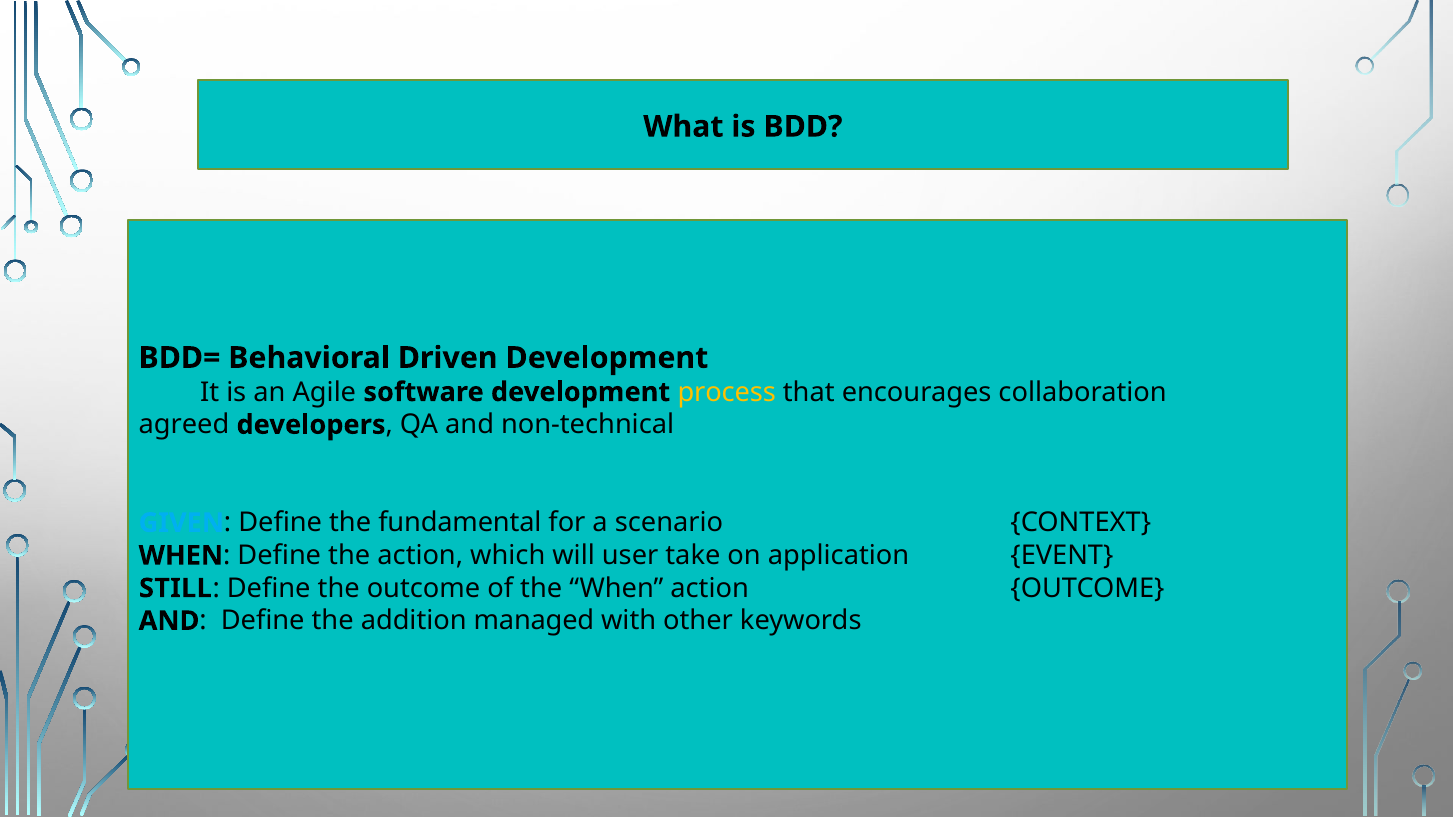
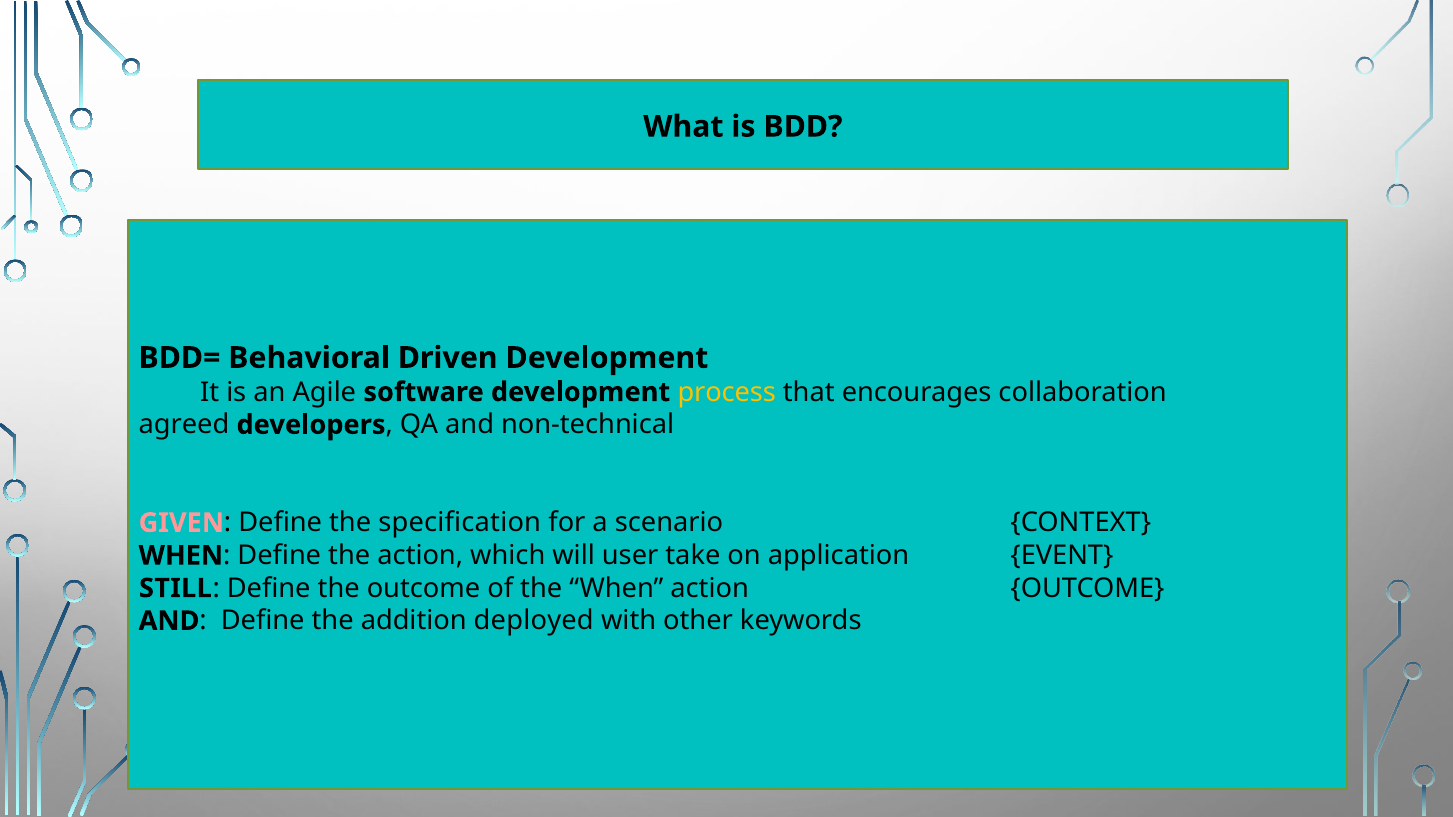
GIVEN colour: light blue -> pink (181, 523)
fundamental: fundamental -> specification (460, 523)
managed: managed -> deployed (534, 621)
